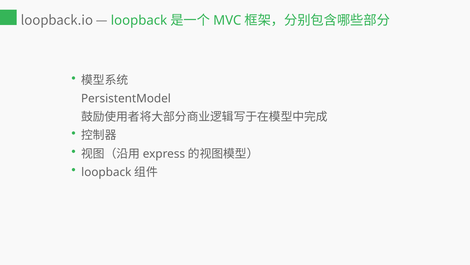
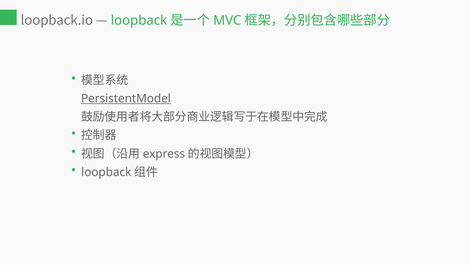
PersistentModel underline: none -> present (126, 98)
